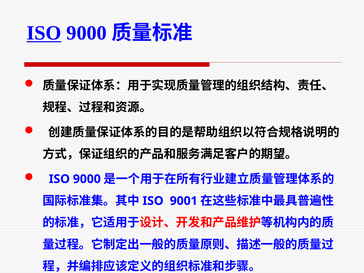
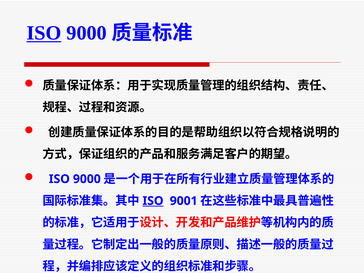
ISO underline: none -> present (153, 201)
